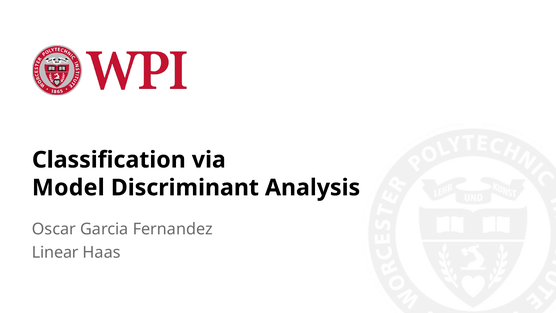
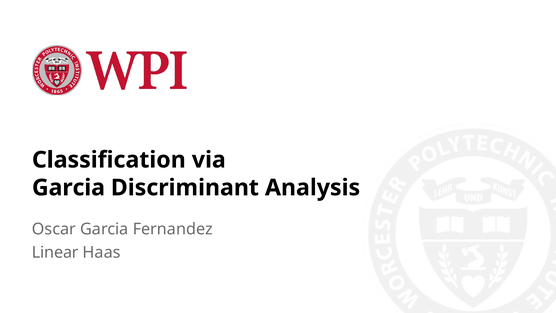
Model: Model -> Garcia (68, 188)
